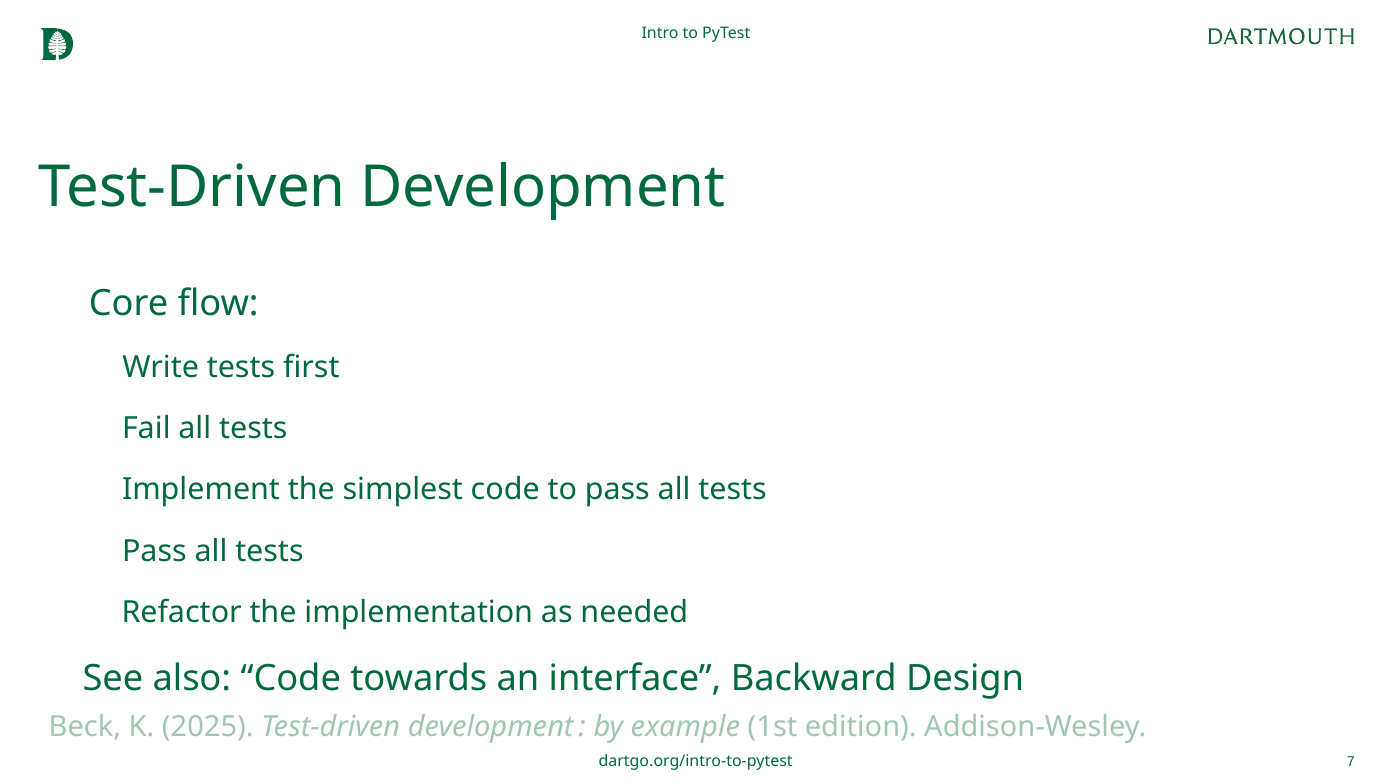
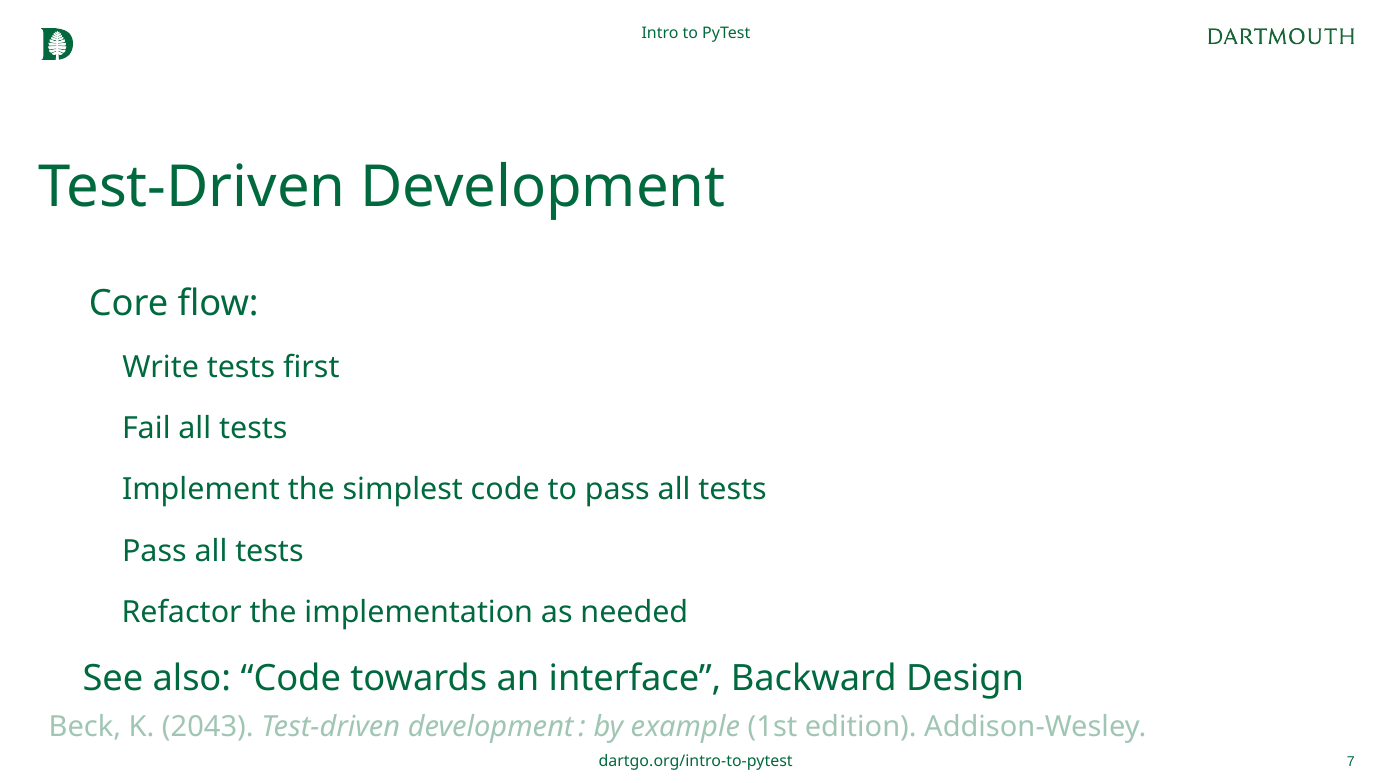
2025: 2025 -> 2043 (208, 727)
